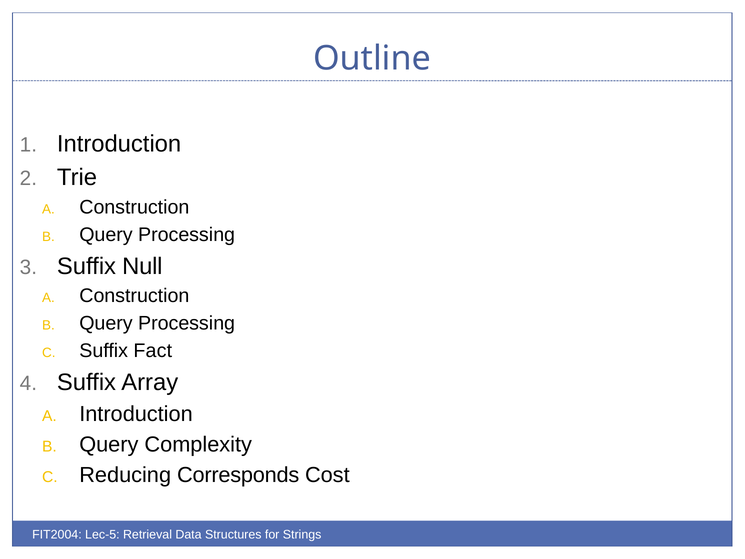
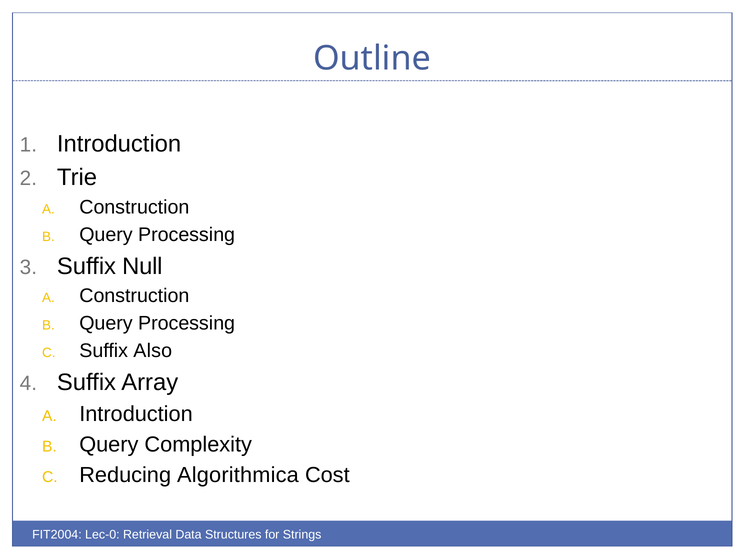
Fact: Fact -> Also (153, 351)
Corresponds: Corresponds -> Algorithmica (238, 475)
Lec-5: Lec-5 -> Lec-0 (102, 534)
